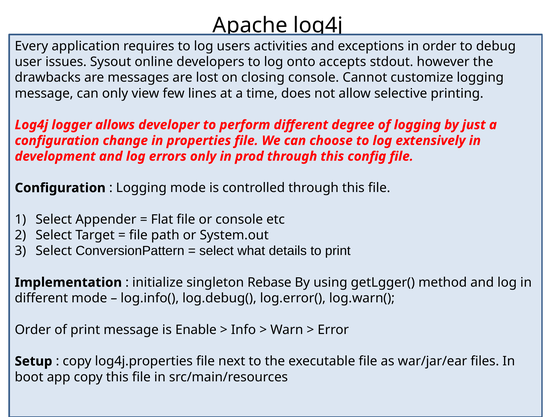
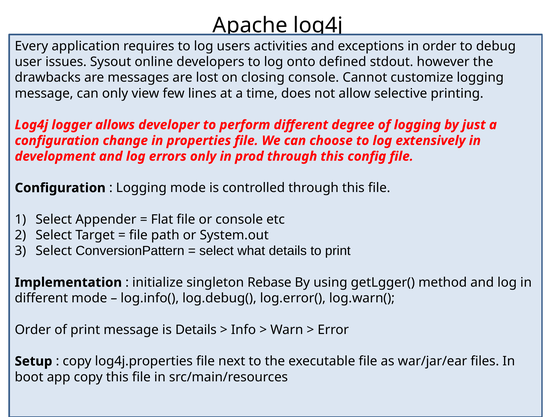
accepts: accepts -> defined (343, 62)
is Enable: Enable -> Details (196, 330)
